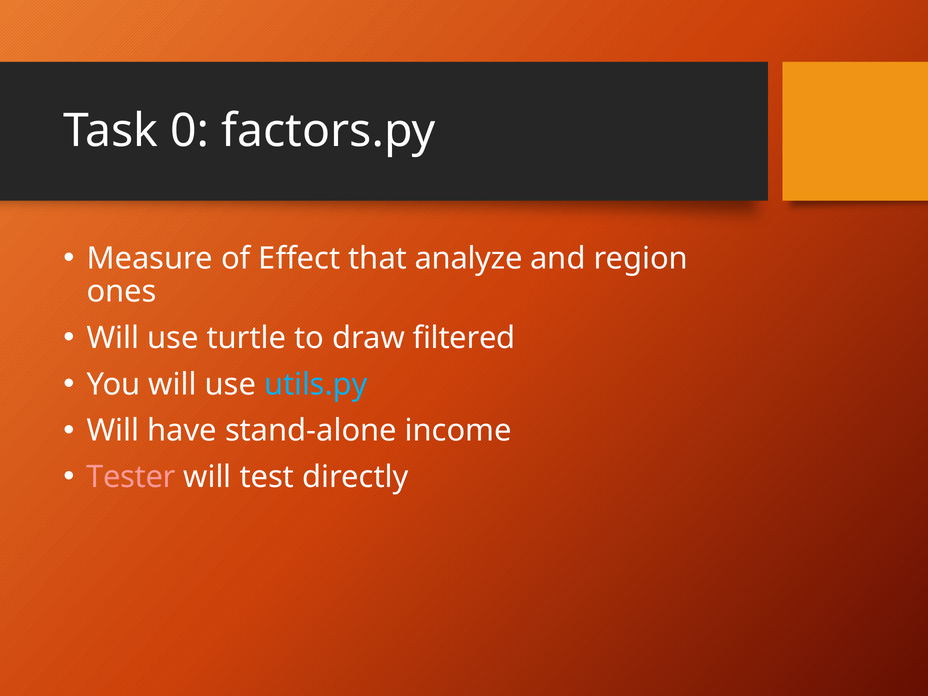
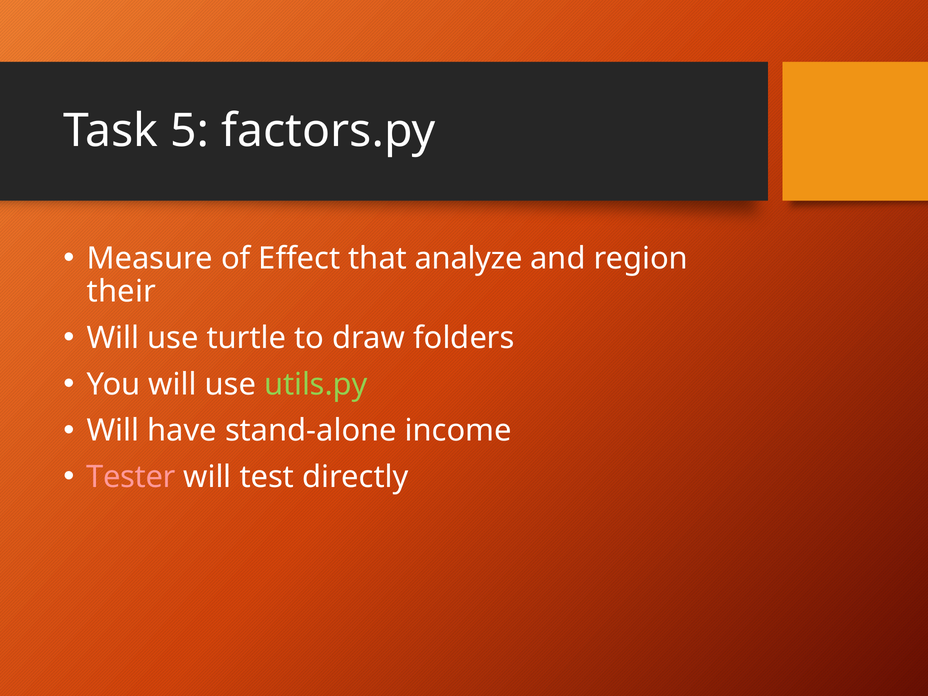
0: 0 -> 5 (190, 131)
ones: ones -> their (121, 292)
filtered: filtered -> folders (464, 338)
utils.py colour: light blue -> light green (316, 384)
